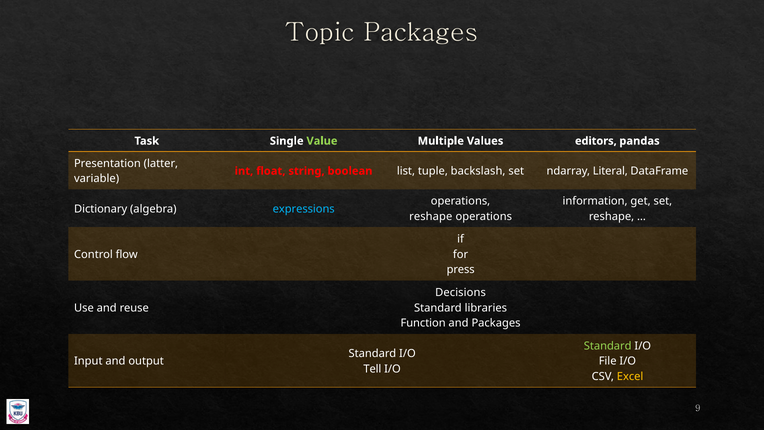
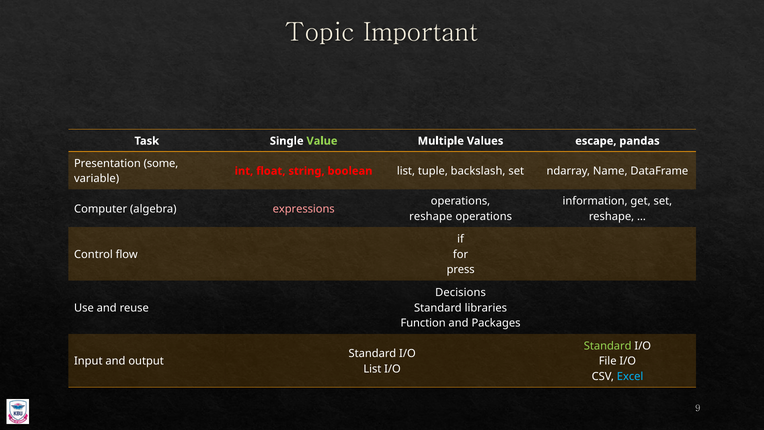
Topic Packages: Packages -> Important (421, 33)
editors: editors -> escape (596, 141)
latter: latter -> some (161, 163)
Literal: Literal -> Name (610, 171)
Dictionary: Dictionary -> Computer (101, 209)
expressions colour: light blue -> pink (304, 209)
Tell: Tell -> List (372, 369)
Excel colour: yellow -> light blue (630, 376)
